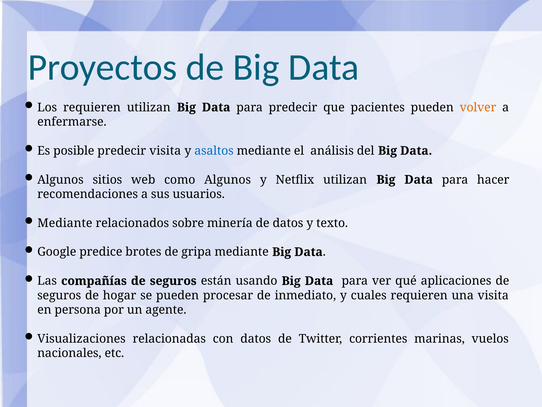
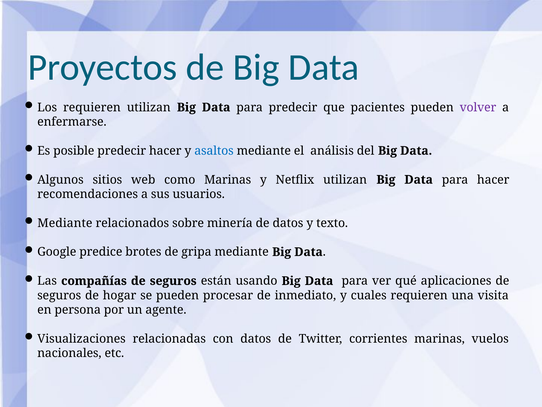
volver colour: orange -> purple (478, 107)
predecir visita: visita -> hacer (165, 151)
como Algunos: Algunos -> Marinas (228, 179)
